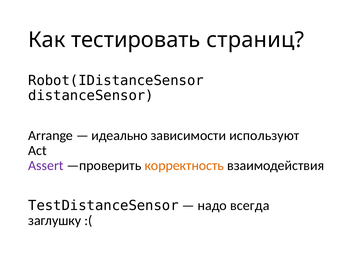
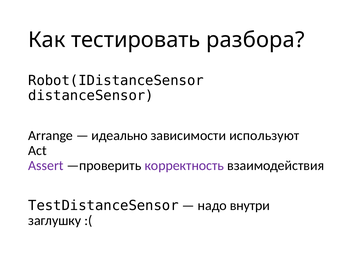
страниц: страниц -> разбора (255, 40)
корректность colour: orange -> purple (184, 166)
всегда: всегда -> внутри (250, 206)
